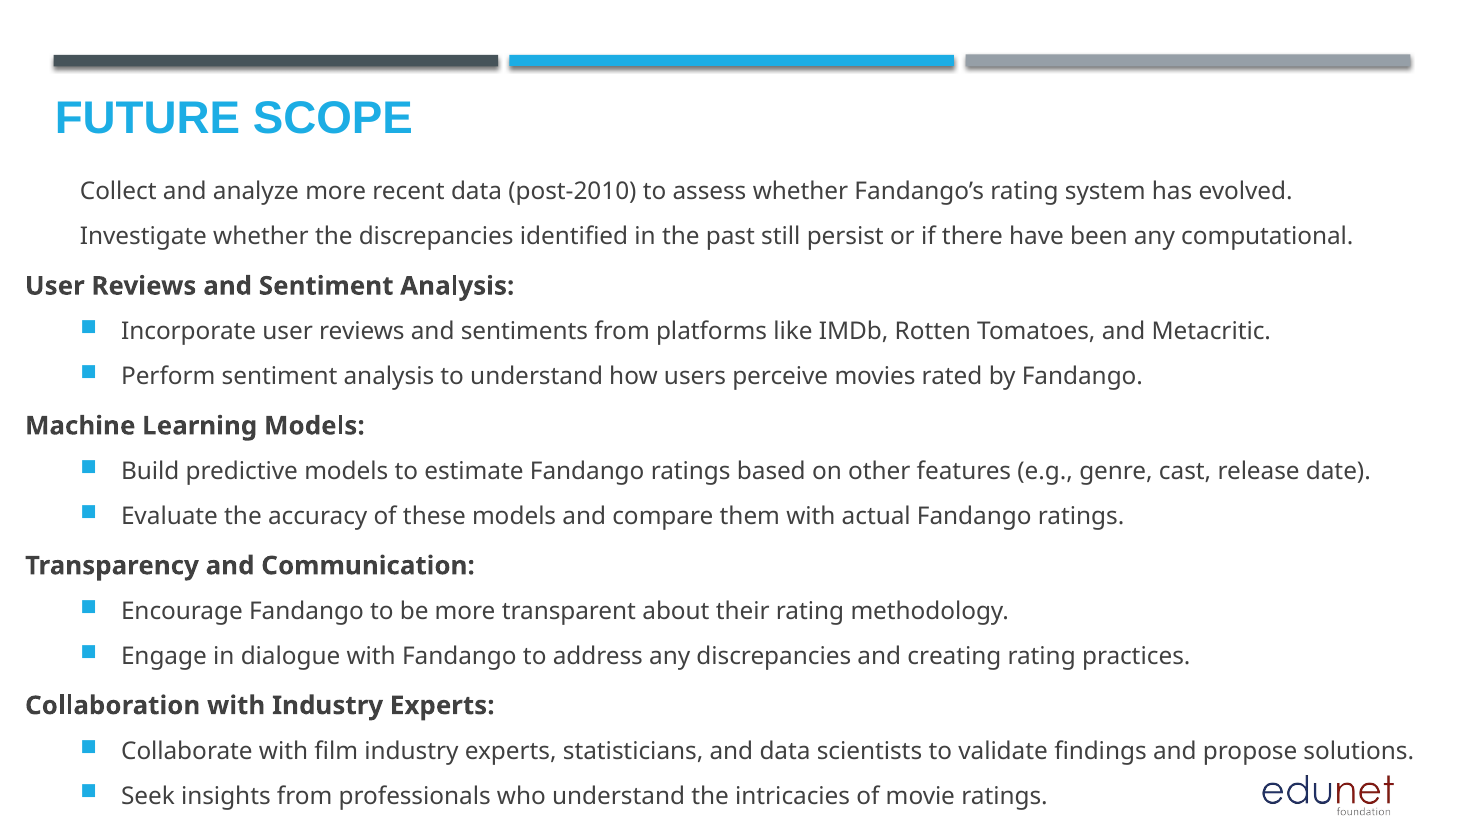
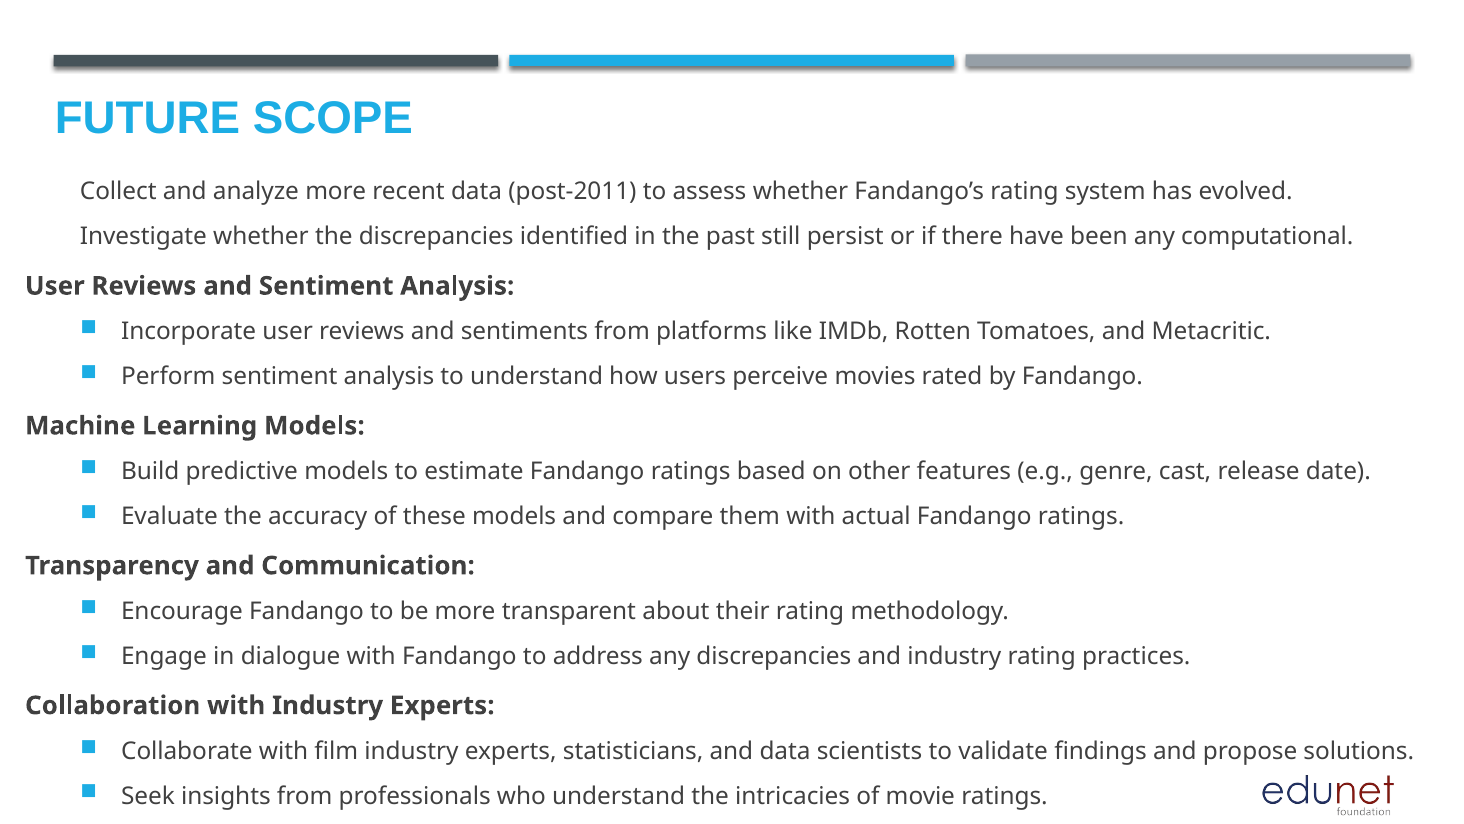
post-2010: post-2010 -> post-2011 (572, 192)
and creating: creating -> industry (954, 656)
